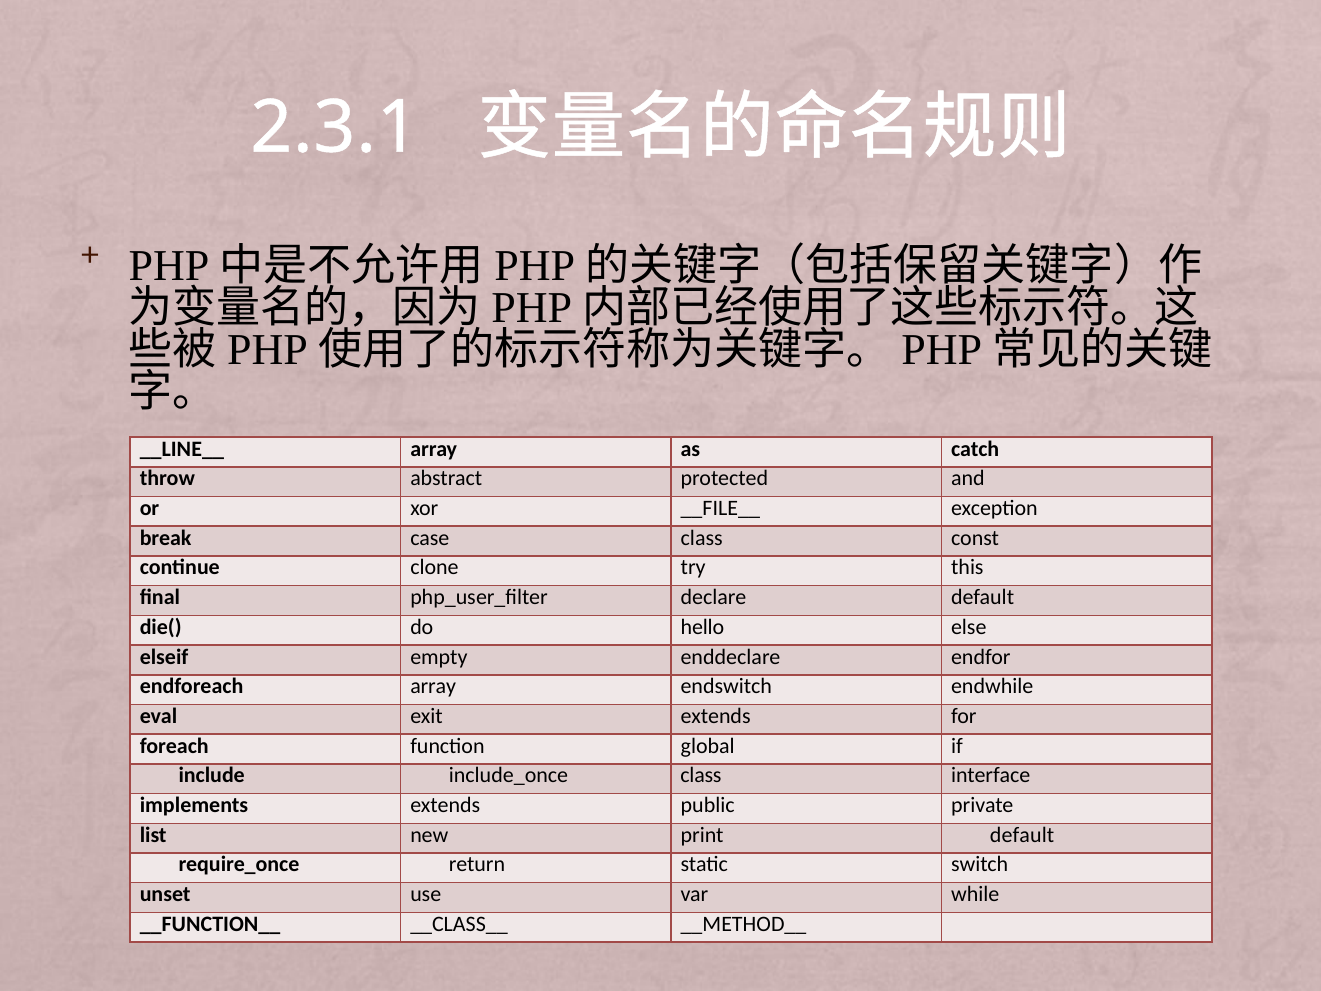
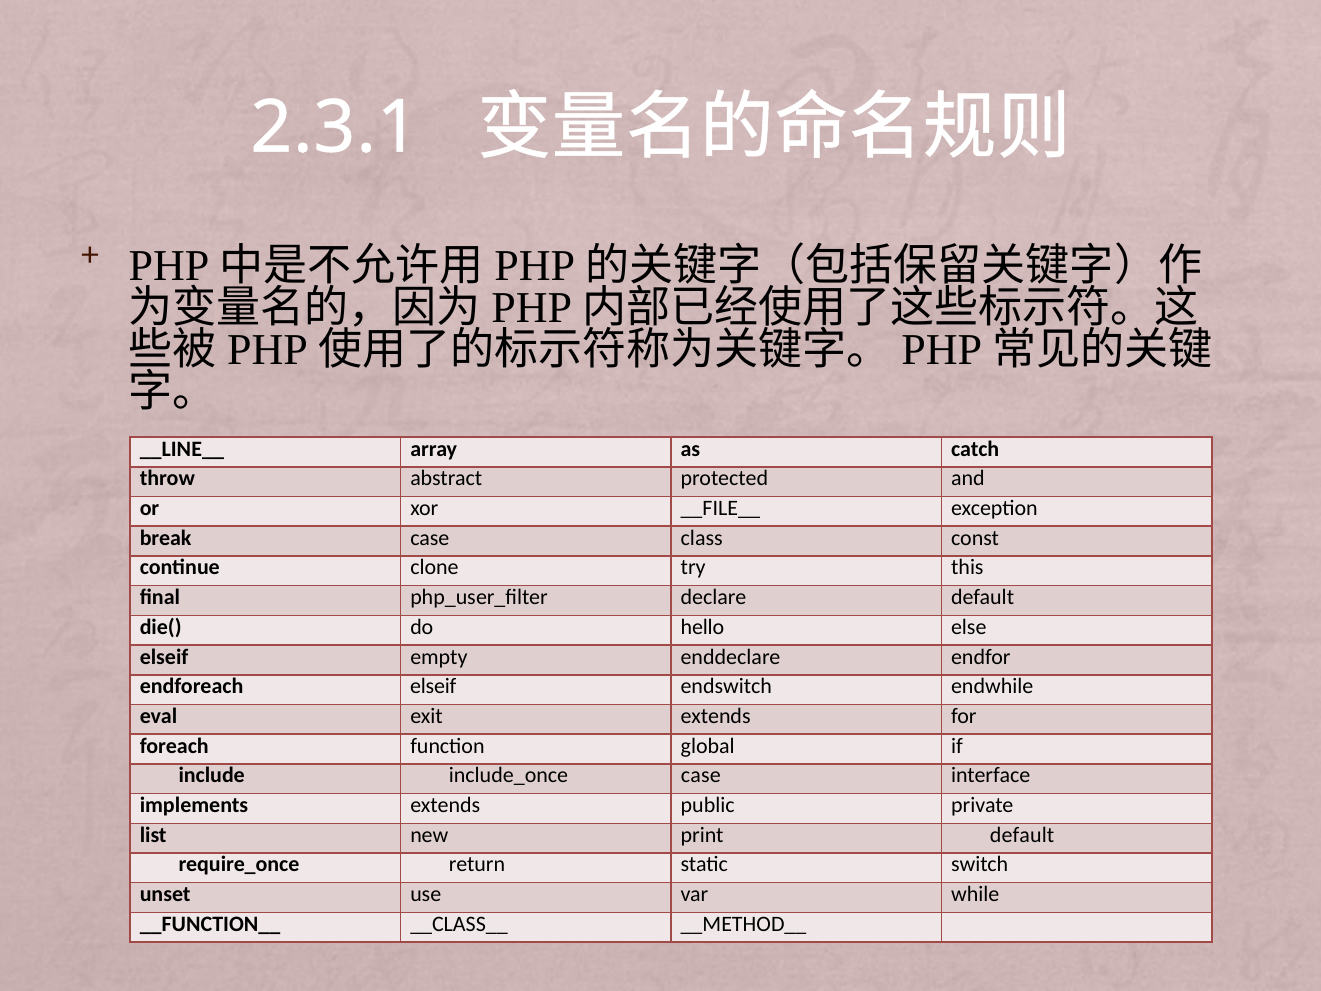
endforeach array: array -> elseif (433, 686)
class: class -> case (701, 775)
